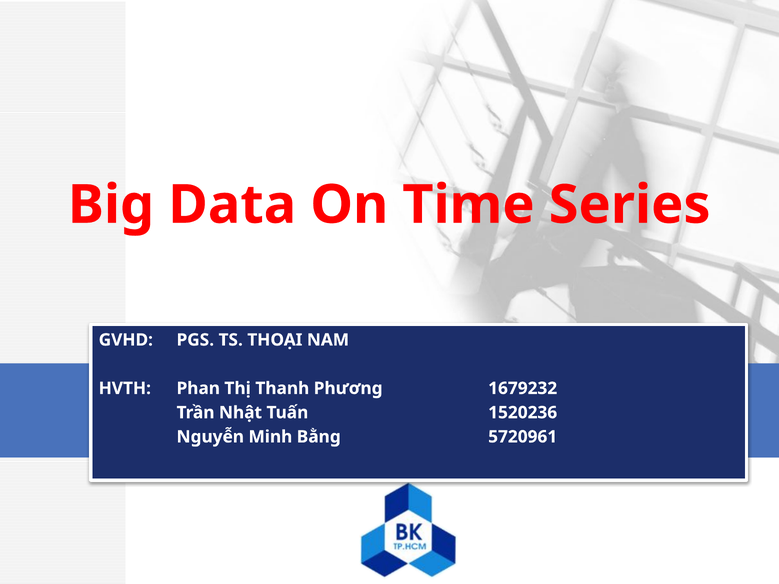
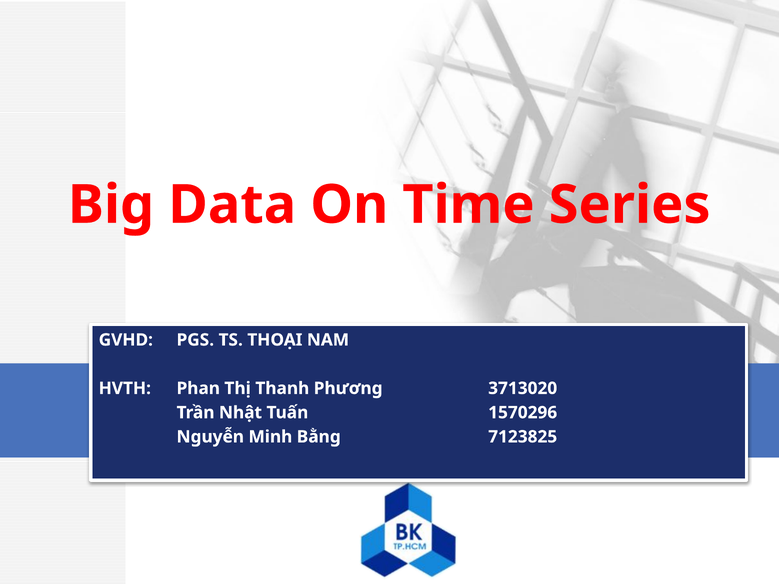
1679232: 1679232 -> 3713020 (523, 389)
1520236: 1520236 -> 1570296 (523, 413)
5720961: 5720961 -> 7123825 (523, 437)
